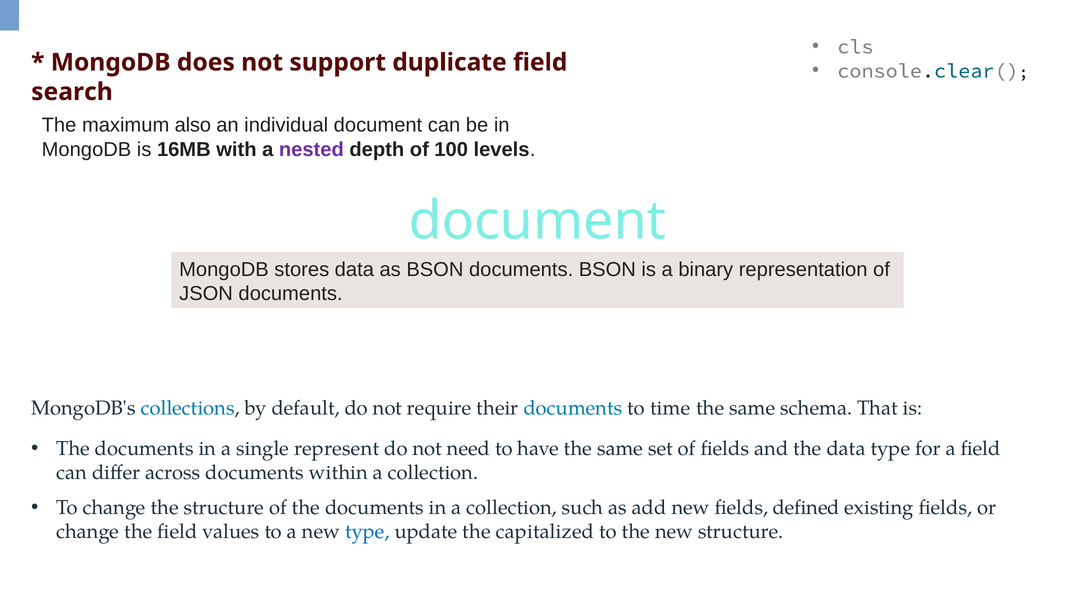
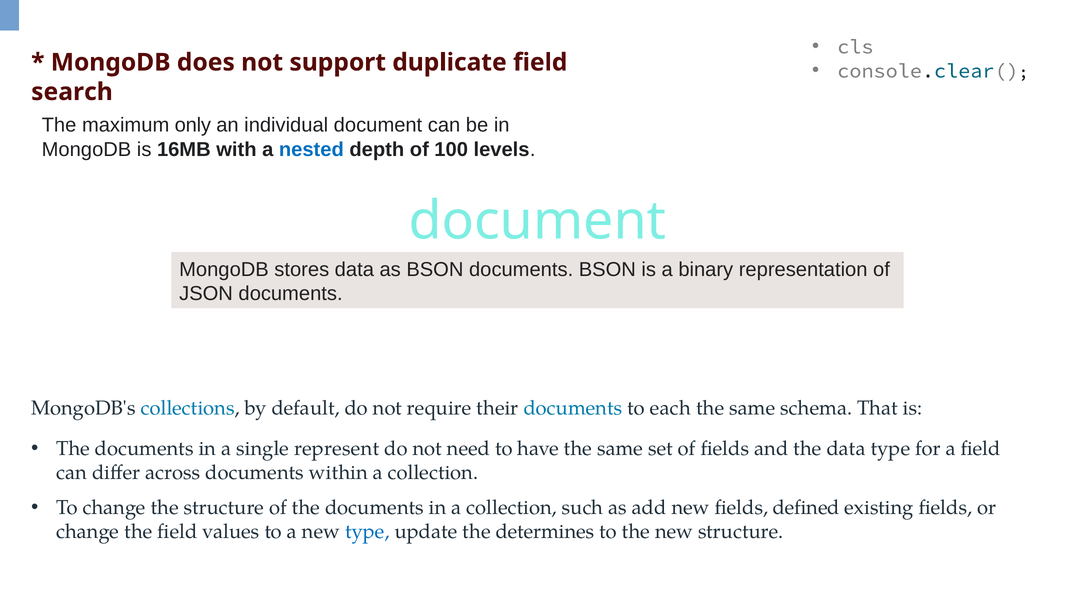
also: also -> only (193, 125)
nested colour: purple -> blue (311, 150)
time: time -> each (670, 409)
capitalized: capitalized -> determines (545, 532)
